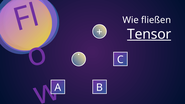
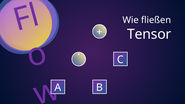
Tensor underline: present -> none (149, 34)
